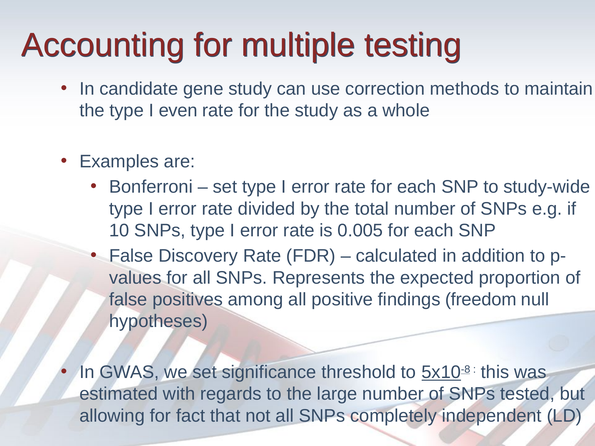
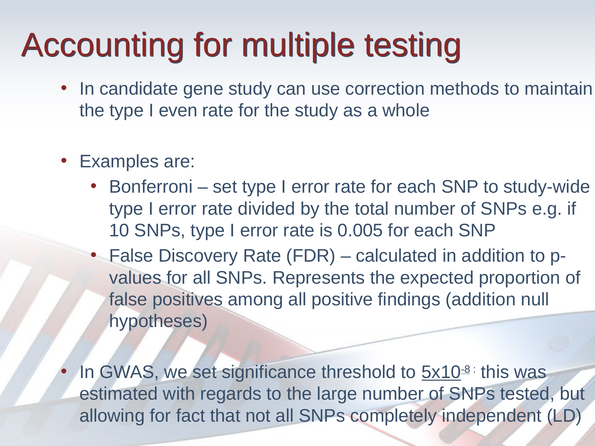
findings freedom: freedom -> addition (481, 300)
